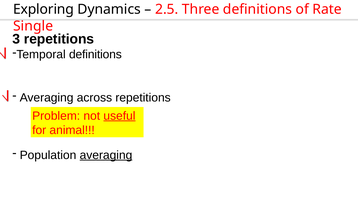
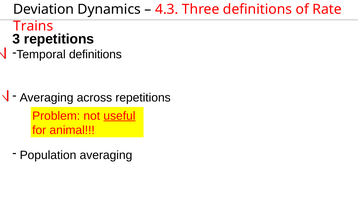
Exploring: Exploring -> Deviation (43, 9)
2.5: 2.5 -> 4.3 (167, 9)
Single: Single -> Trains (33, 26)
averaging underline: present -> none (106, 155)
